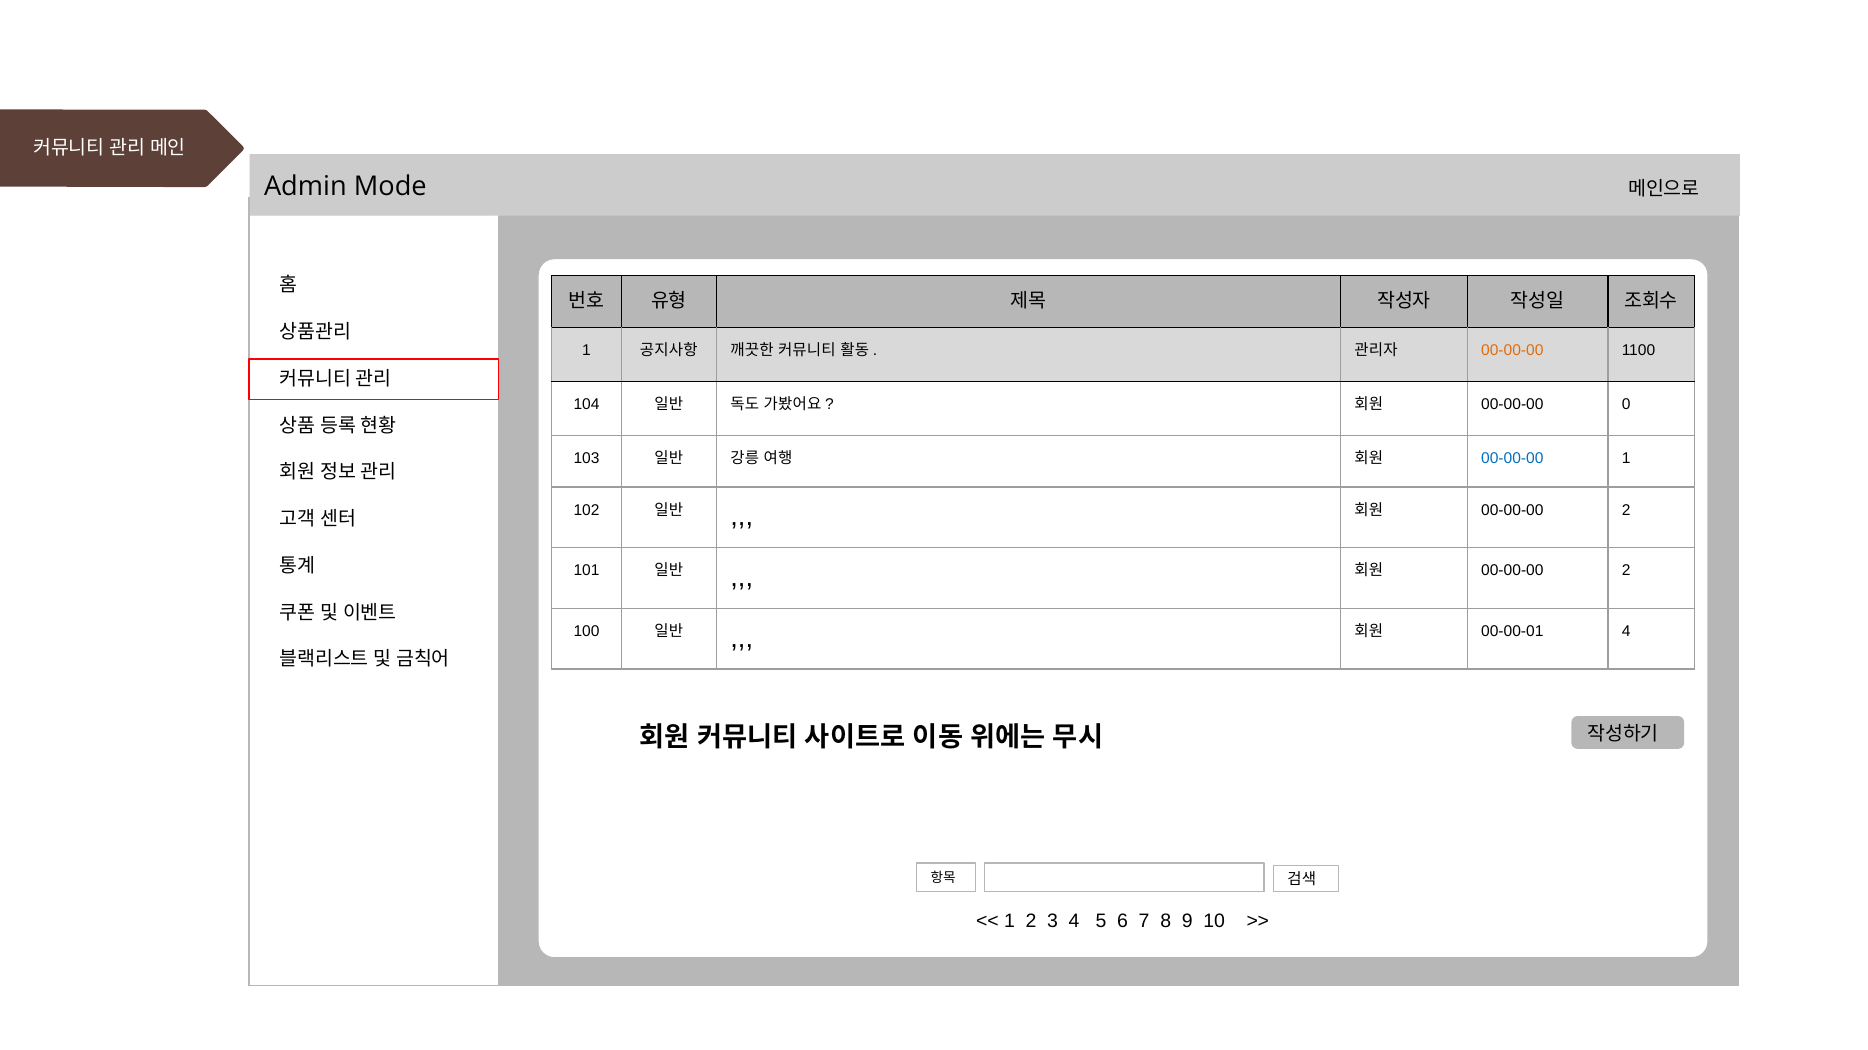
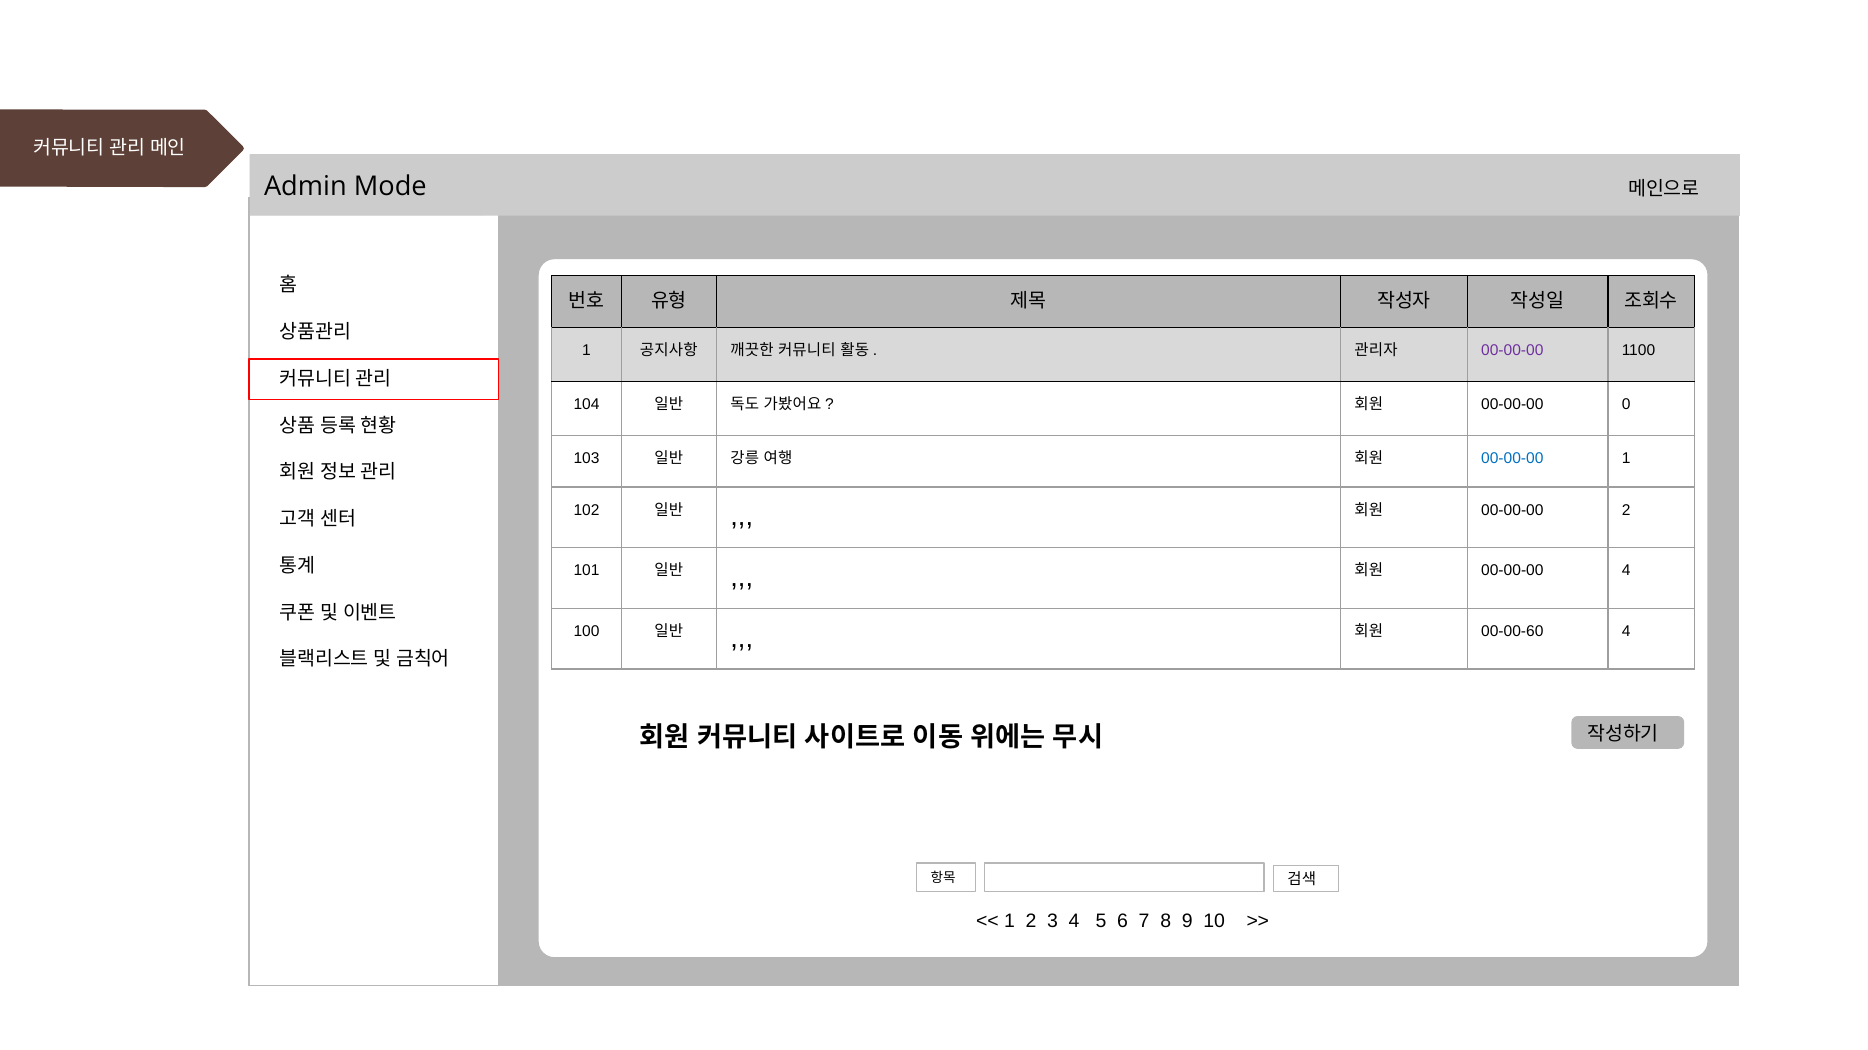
00-00-00 colour: orange -> purple (1512, 350)
2: 2 -> 4 (1626, 571)
00-00-01: 00-00-01 -> 00-00-60 (1512, 632)
